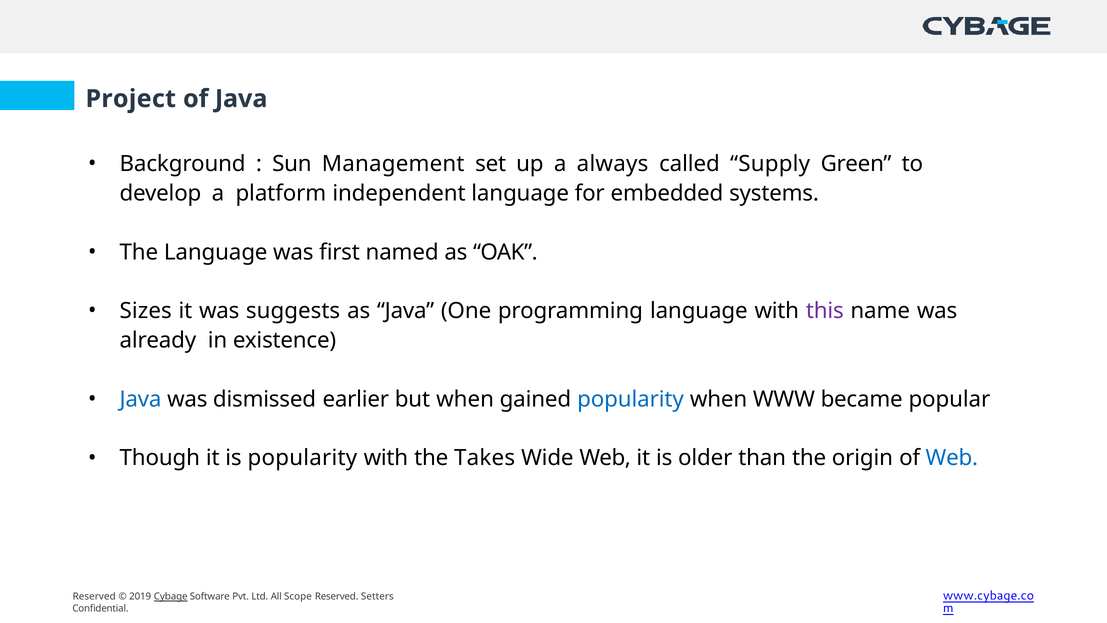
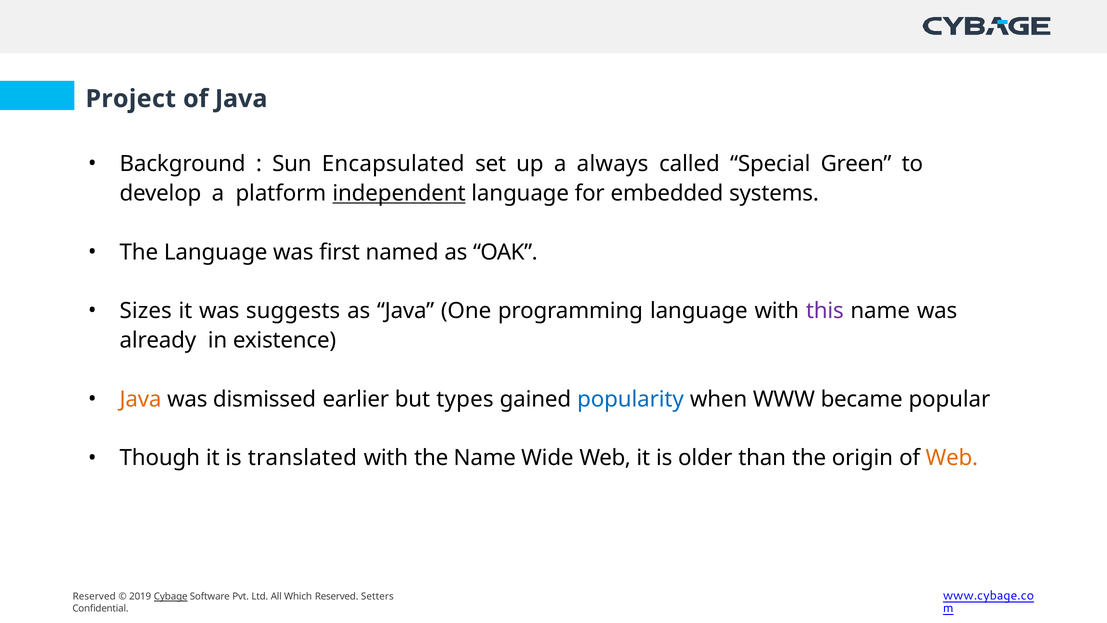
Management: Management -> Encapsulated (393, 164)
Supply: Supply -> Special (770, 164)
independent underline: none -> present (399, 193)
Java colour: blue -> orange (141, 399)
but when: when -> types (465, 399)
is popularity: popularity -> translated (302, 458)
the Takes: Takes -> Name (485, 458)
Web colour: blue -> orange (952, 458)
Scope: Scope -> Which (298, 597)
